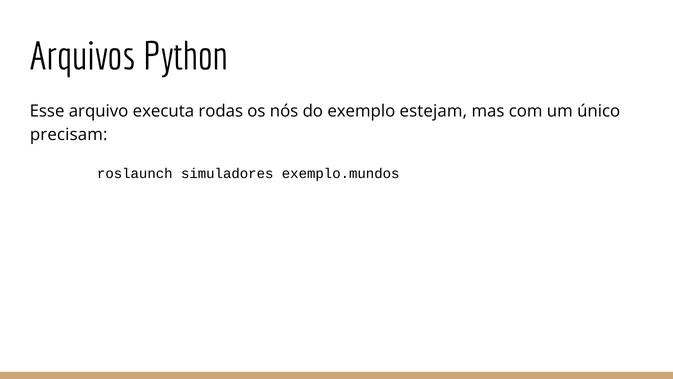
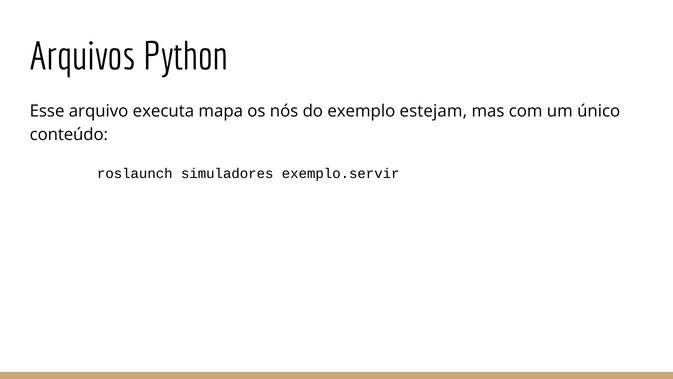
rodas: rodas -> mapa (221, 111)
precisam: precisam -> conteúdo (69, 134)
exemplo.mundos: exemplo.mundos -> exemplo.servir (341, 173)
